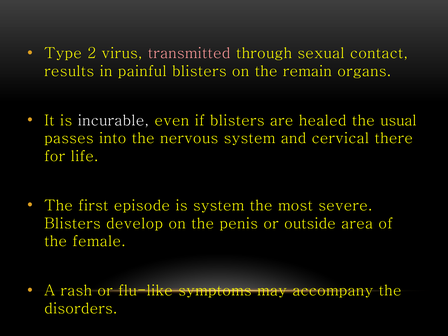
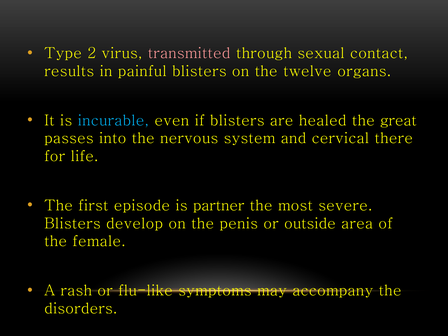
remain: remain -> twelve (307, 71)
incurable colour: white -> light blue (113, 120)
usual: usual -> great (398, 120)
is system: system -> partner (219, 206)
